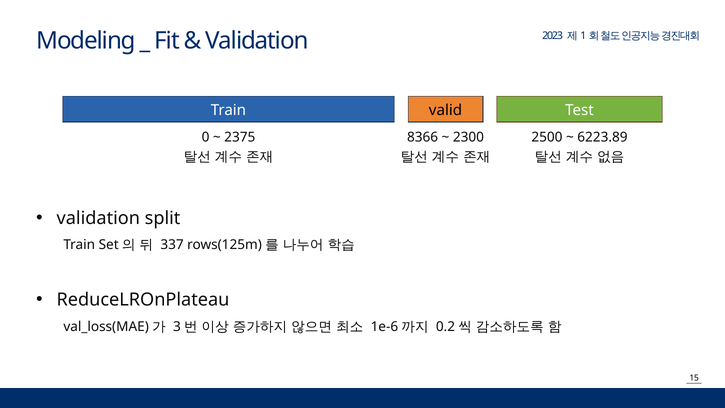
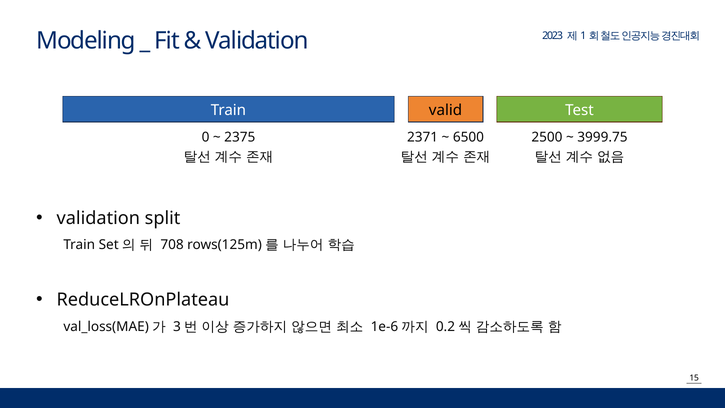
8366: 8366 -> 2371 (423, 137)
2300: 2300 -> 6500 (468, 137)
6223.89: 6223.89 -> 3999.75 (602, 137)
337: 337 -> 708 (172, 245)
